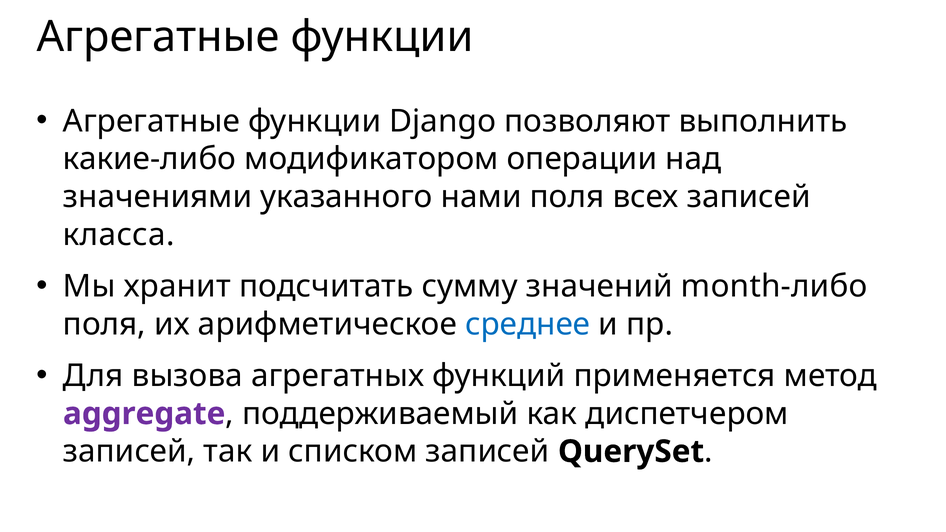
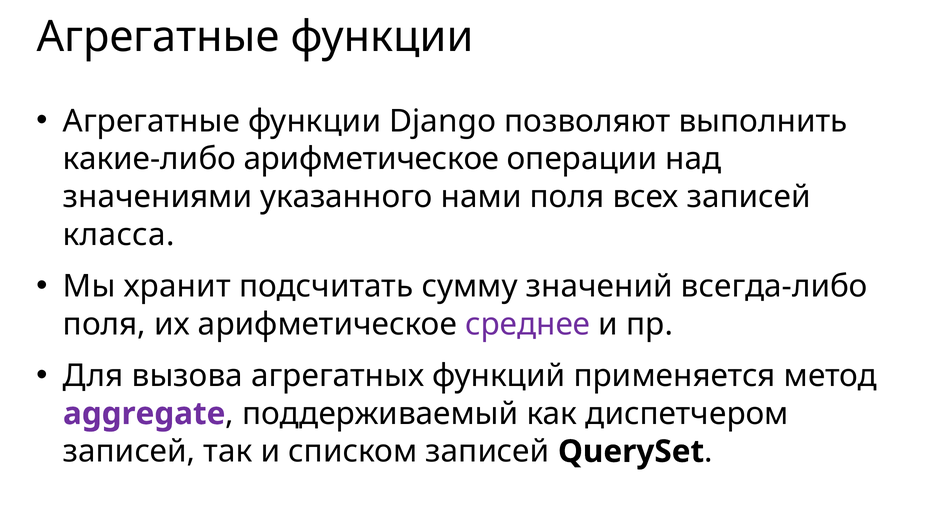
какие-либо модификатором: модификатором -> арифметическое (372, 159)
month-либо: month-либо -> всегда-либо (774, 286)
среднее colour: blue -> purple (528, 324)
